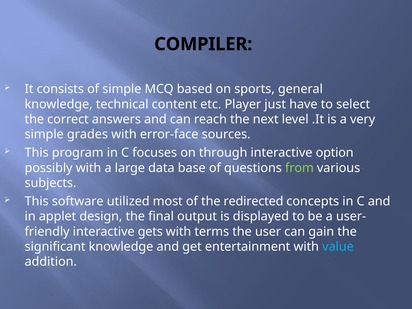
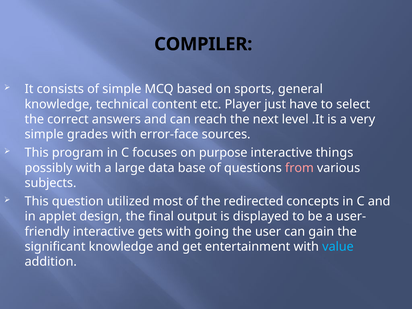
through: through -> purpose (223, 153)
option: option -> things (335, 153)
from colour: light green -> pink (299, 168)
software: software -> question (78, 201)
terms: terms -> going (212, 232)
